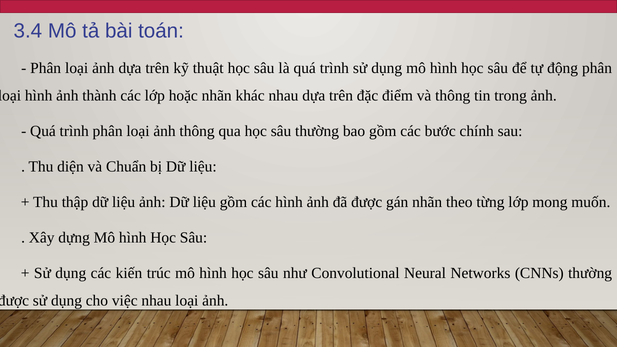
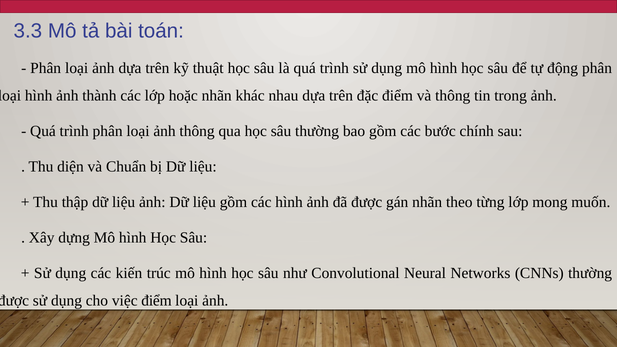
3.4: 3.4 -> 3.3 (28, 31)
việc nhau: nhau -> điểm (156, 301)
